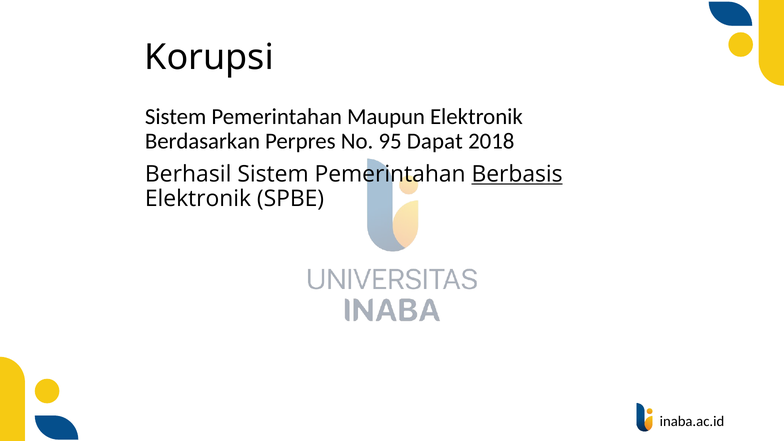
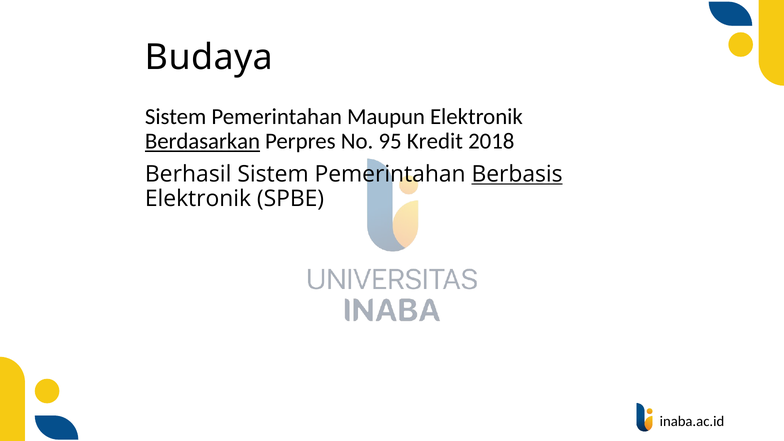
Korupsi: Korupsi -> Budaya (209, 57)
Berdasarkan underline: none -> present (202, 141)
Dapat: Dapat -> Kredit (435, 141)
